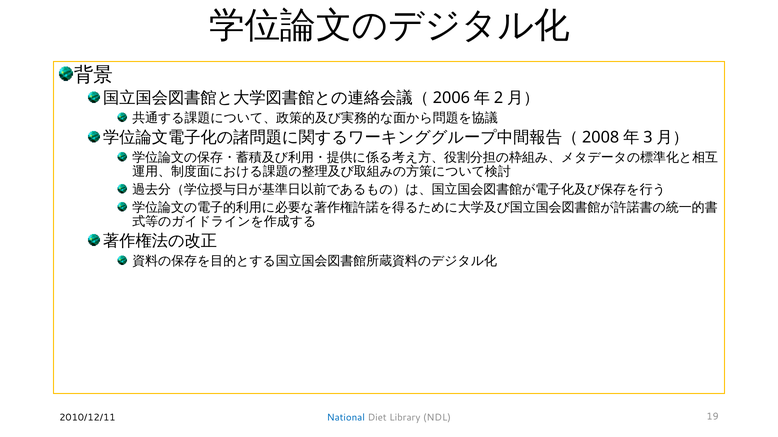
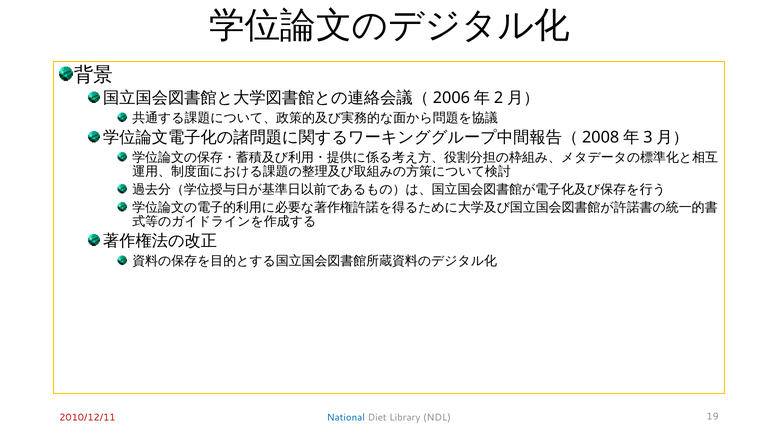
2010/12/11 colour: black -> red (87, 418)
